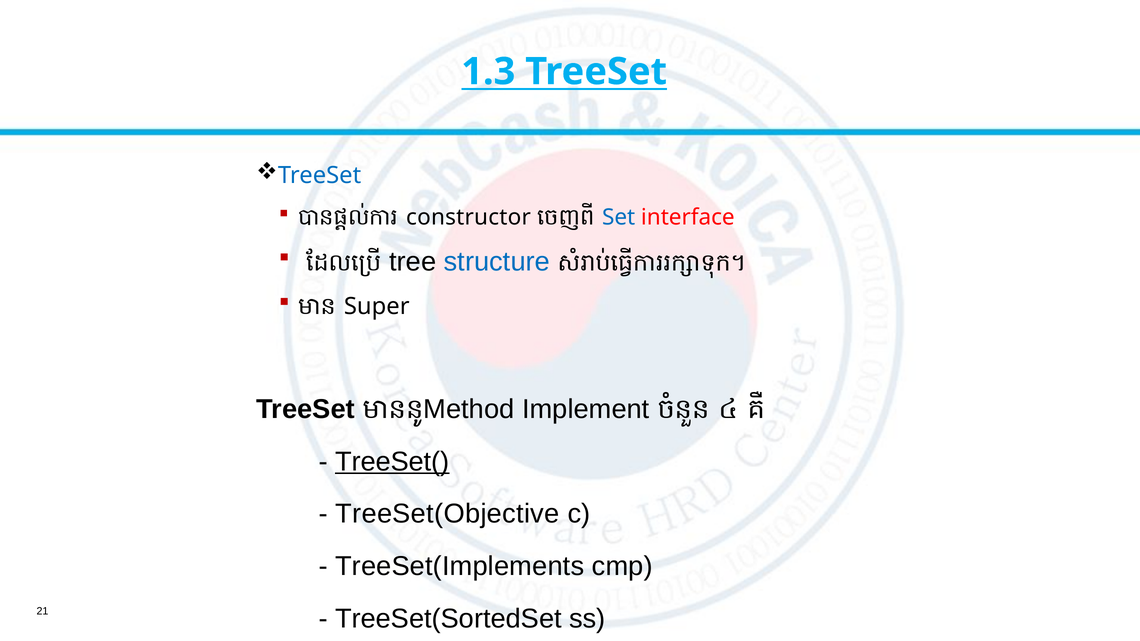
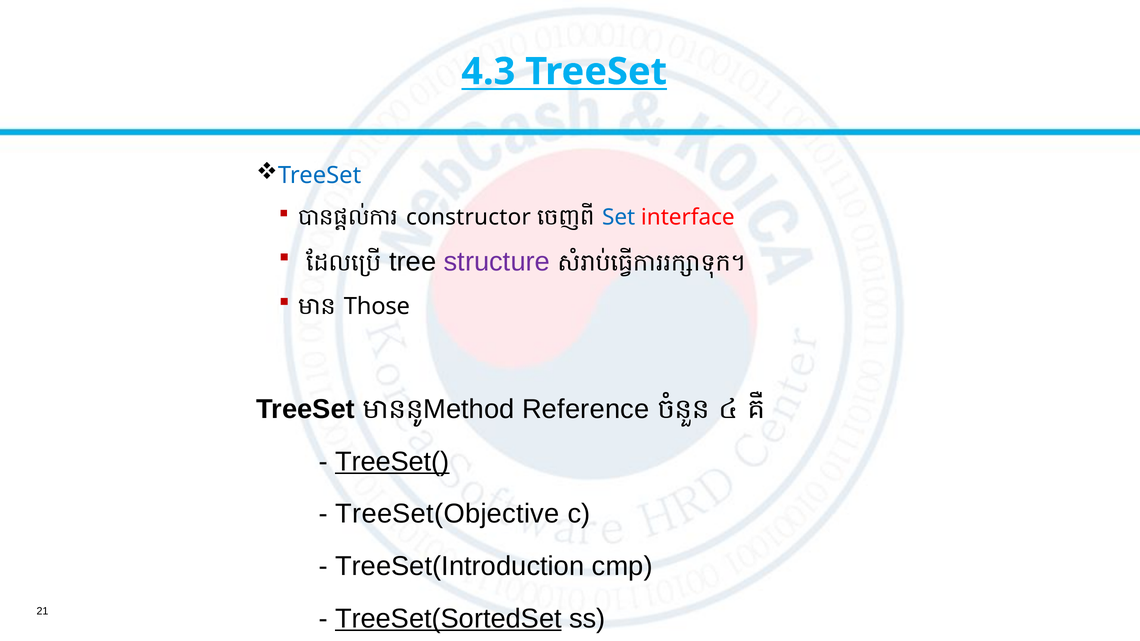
1.3: 1.3 -> 4.3 (488, 72)
structure colour: blue -> purple (497, 262)
Super: Super -> Those (377, 307)
Implement: Implement -> Reference (586, 409)
TreeSet(Implements: TreeSet(Implements -> TreeSet(Introduction (460, 566)
TreeSet(SortedSet underline: none -> present (448, 619)
